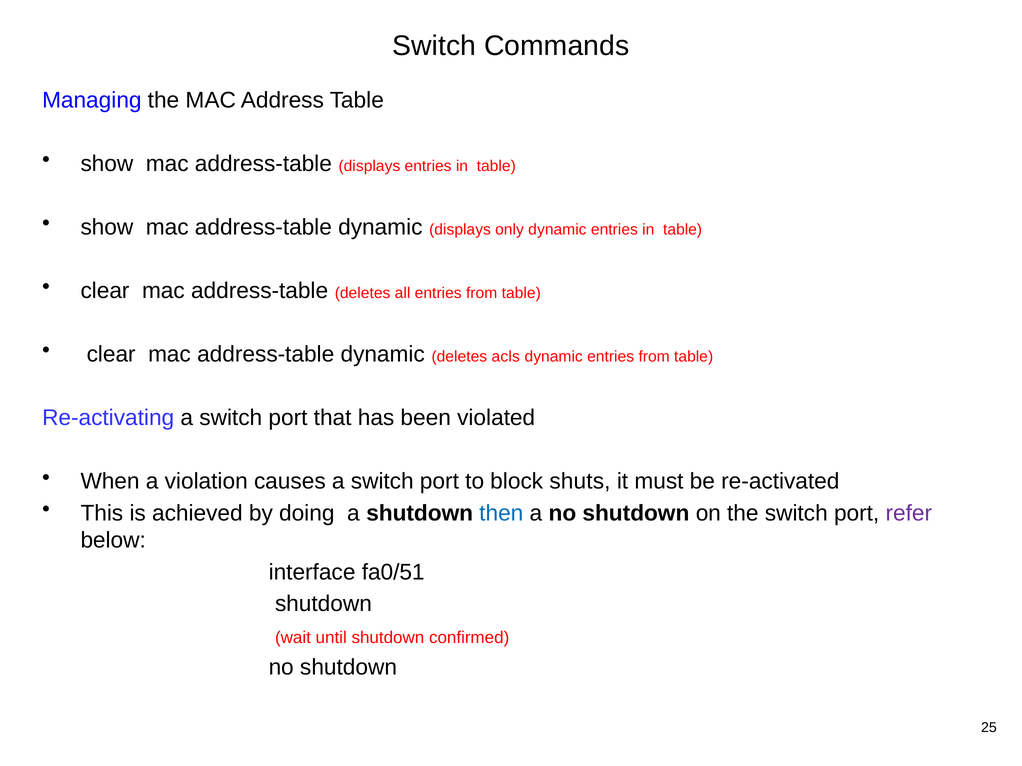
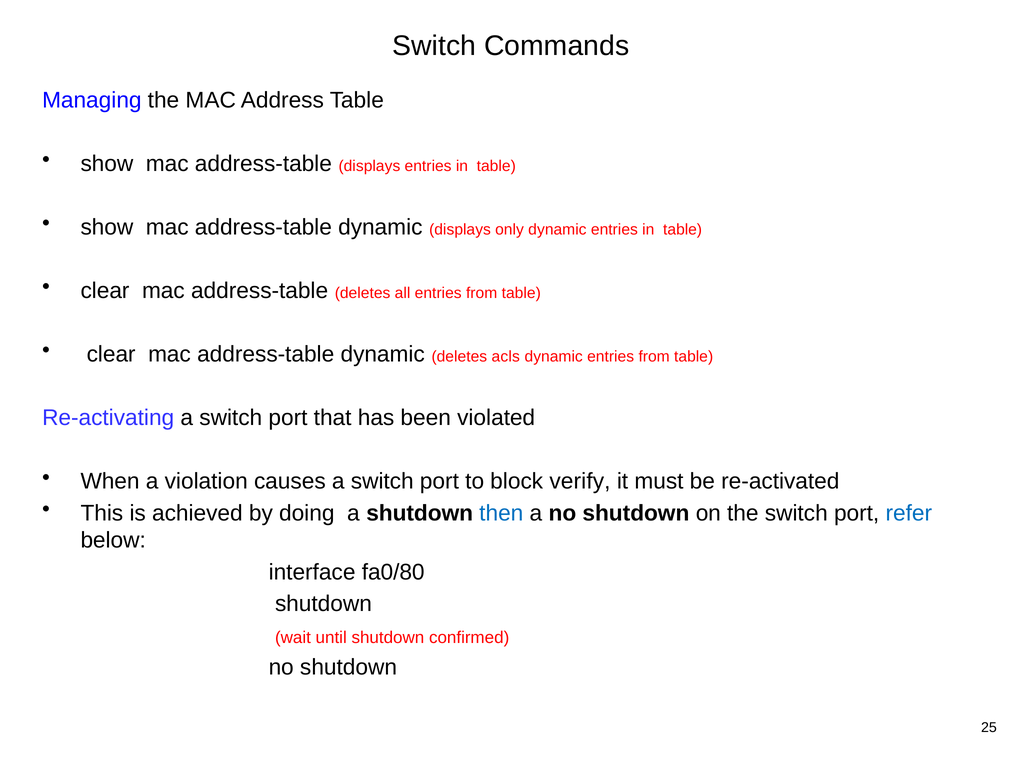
shuts: shuts -> verify (580, 482)
refer colour: purple -> blue (909, 513)
fa0/51: fa0/51 -> fa0/80 (393, 572)
